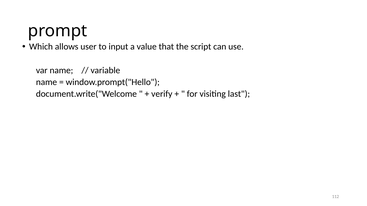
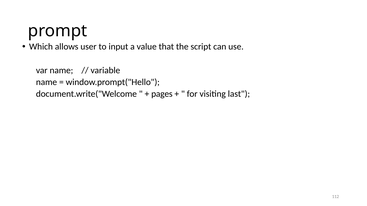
verify: verify -> pages (162, 94)
